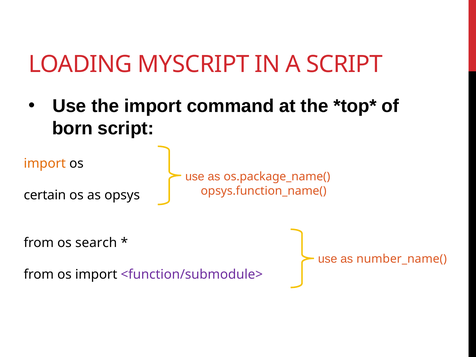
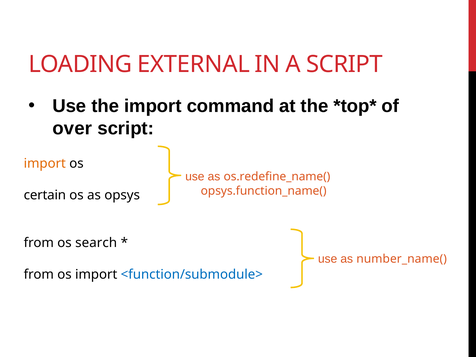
MYSCRIPT: MYSCRIPT -> EXTERNAL (194, 64)
born: born -> over (72, 128)
os.package_name(: os.package_name( -> os.redefine_name( (277, 177)
<function/submodule> colour: purple -> blue (192, 274)
